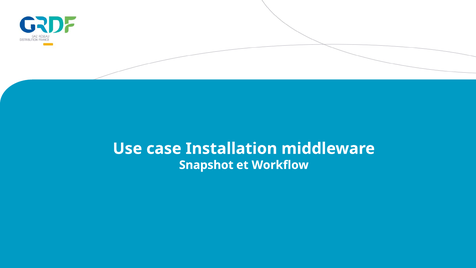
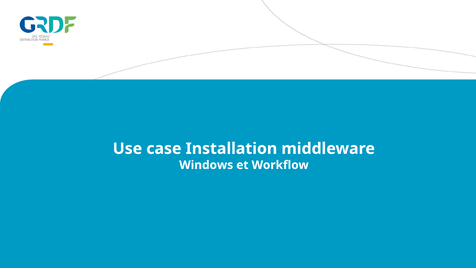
Snapshot: Snapshot -> Windows (206, 165)
